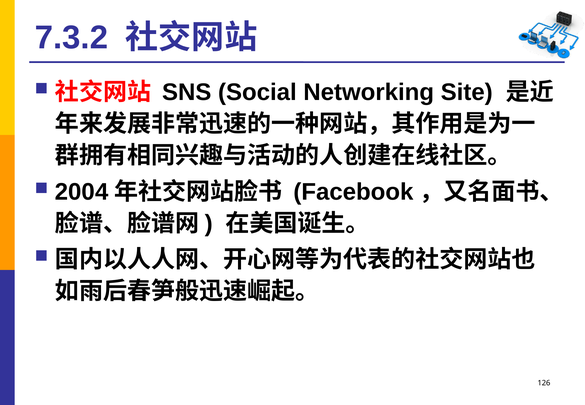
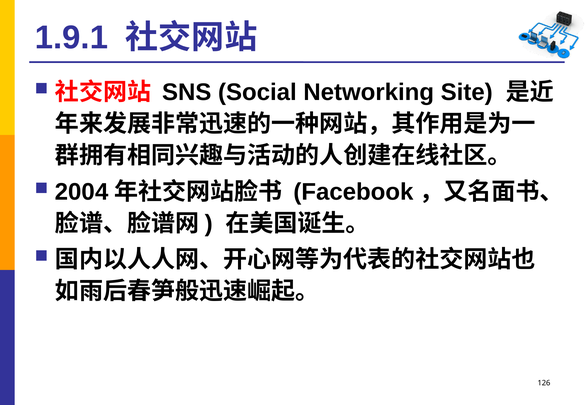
7.3.2: 7.3.2 -> 1.9.1 (71, 38)
